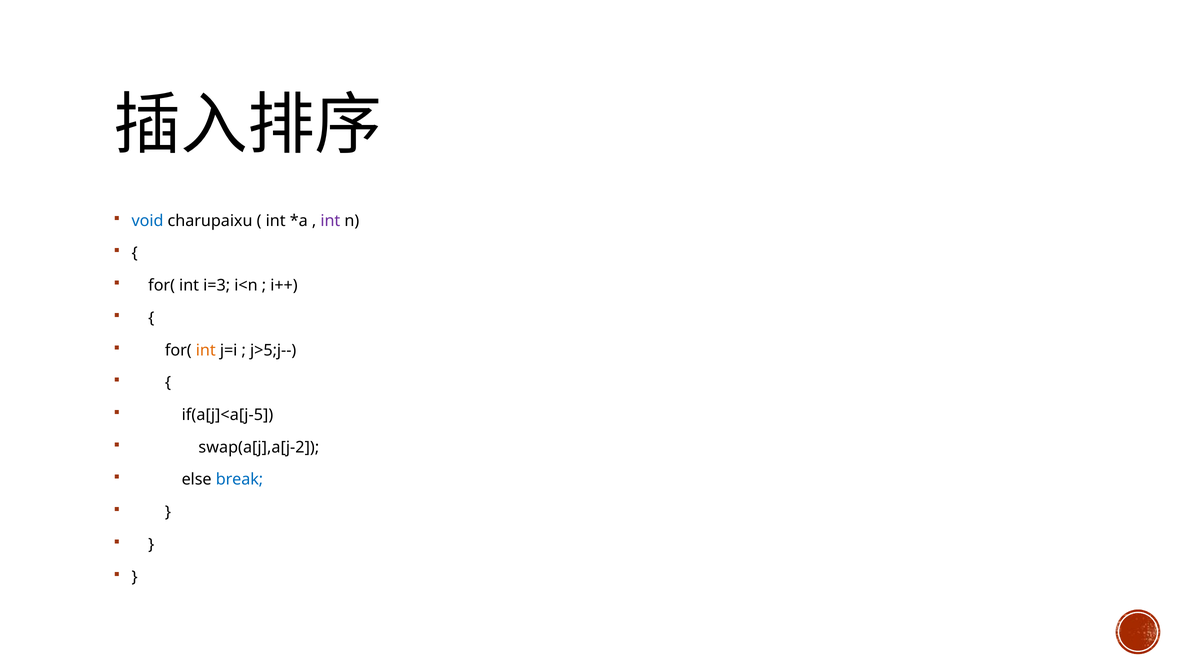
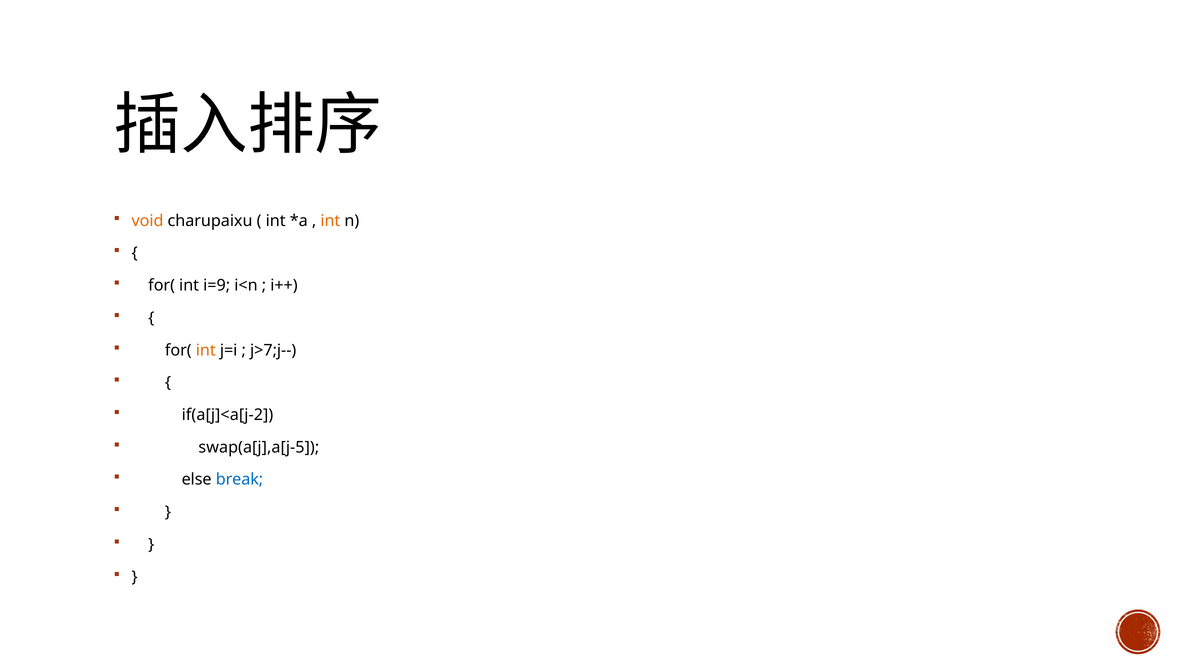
void colour: blue -> orange (148, 221)
int colour: purple -> orange (330, 221)
i=3: i=3 -> i=9 (217, 285)
j>5;j--: j>5;j-- -> j>7;j-- (273, 350)
if(a[j]<a[j-5: if(a[j]<a[j-5 -> if(a[j]<a[j-2 (227, 415)
swap(a[j],a[j-2: swap(a[j],a[j-2 -> swap(a[j],a[j-5 (259, 447)
